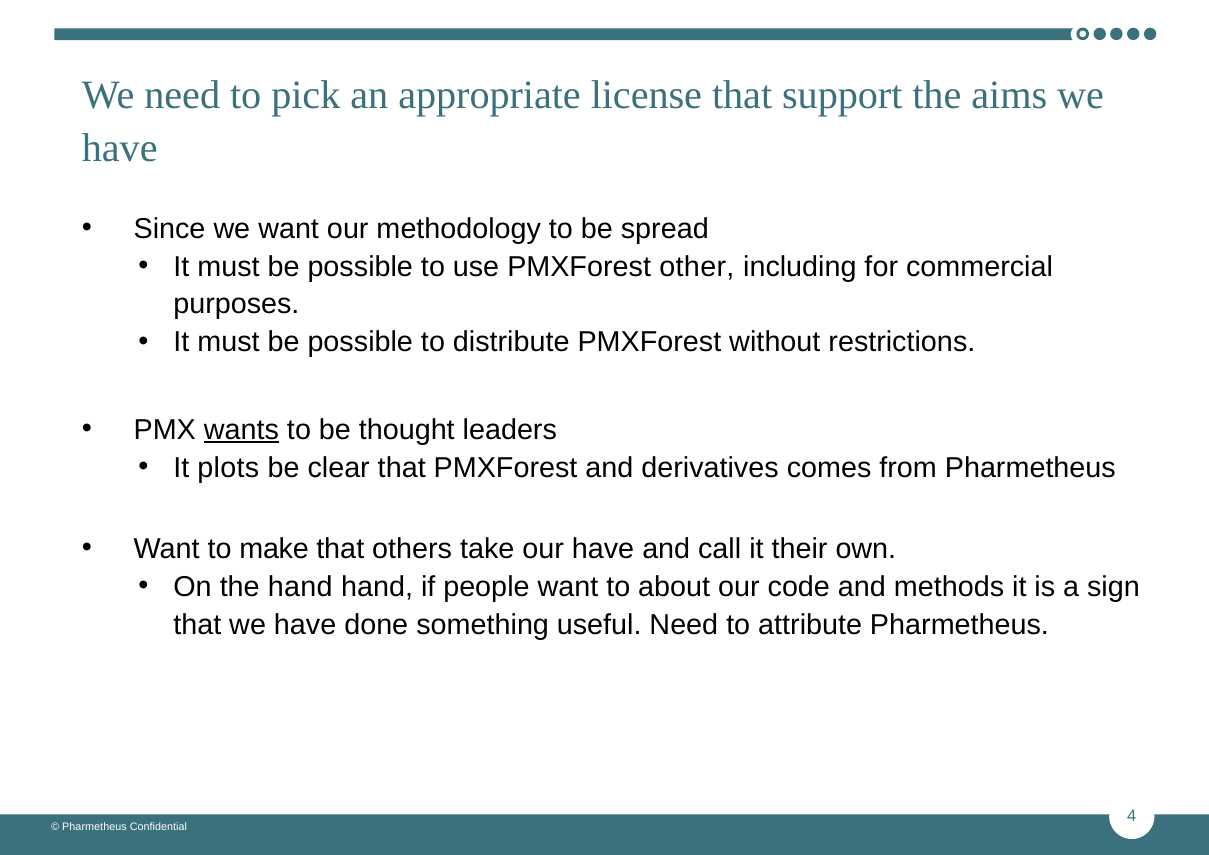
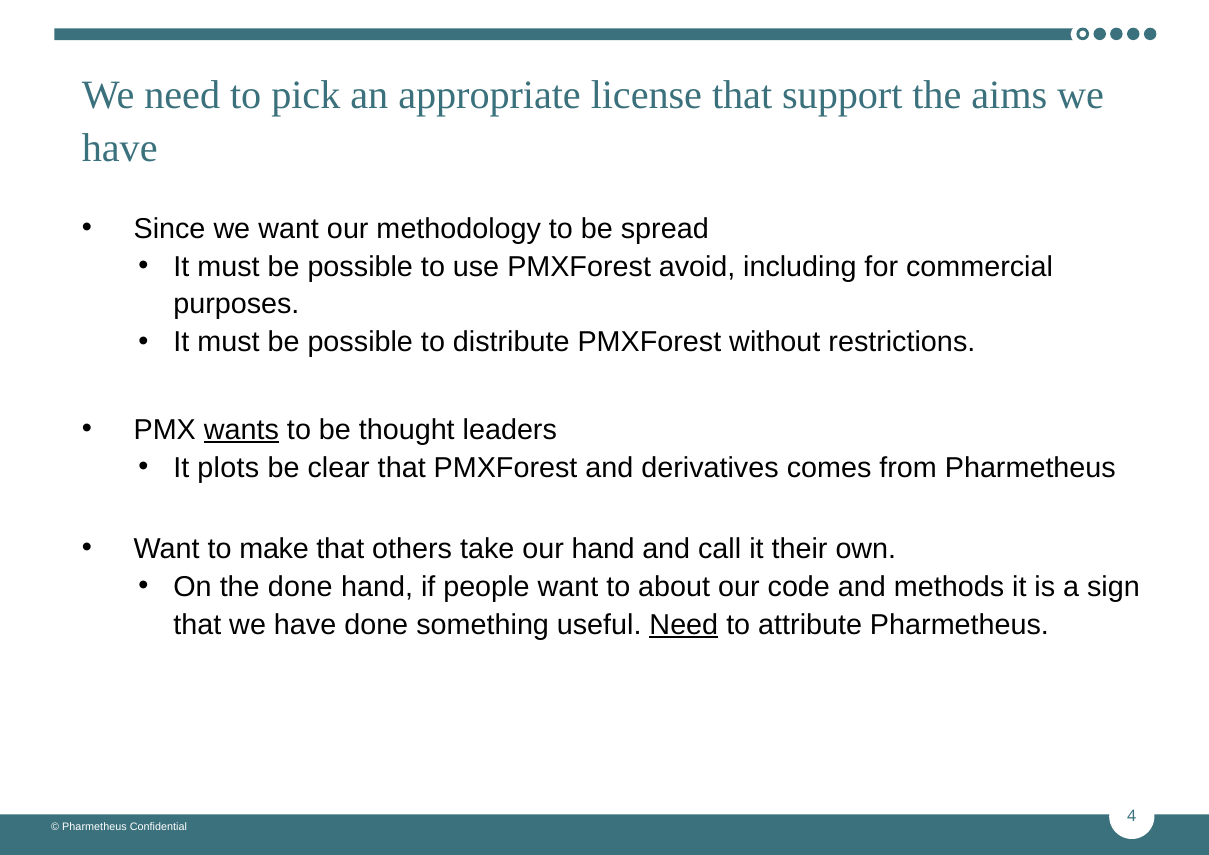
other: other -> avoid (697, 267)
our have: have -> hand (603, 549)
the hand: hand -> done (300, 587)
Need underline: none -> present (684, 625)
